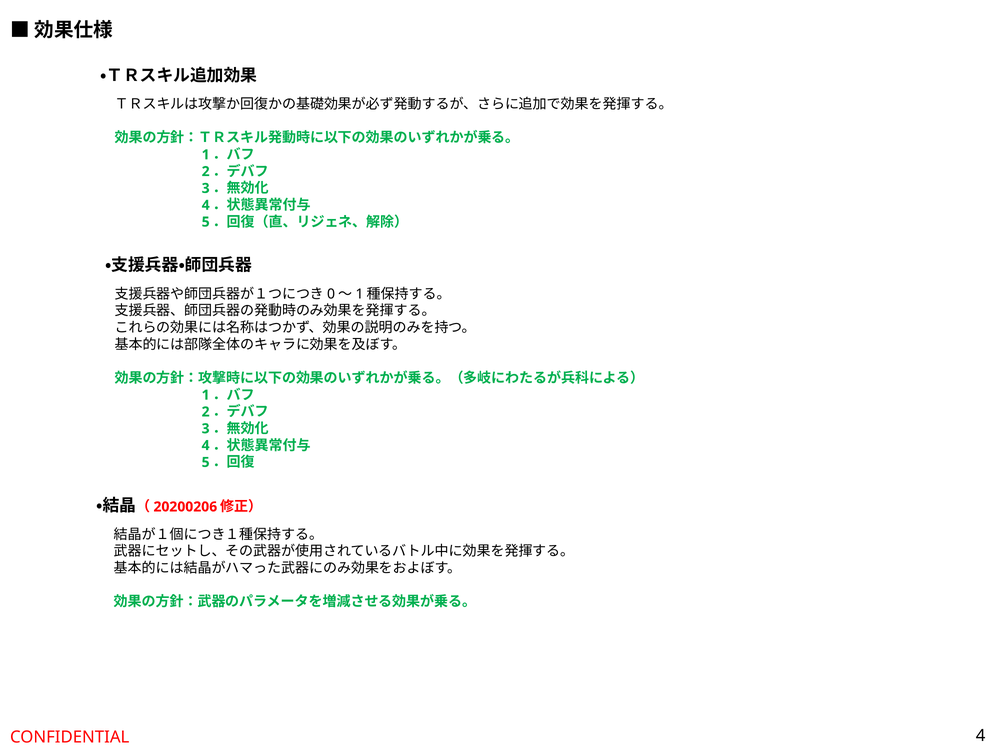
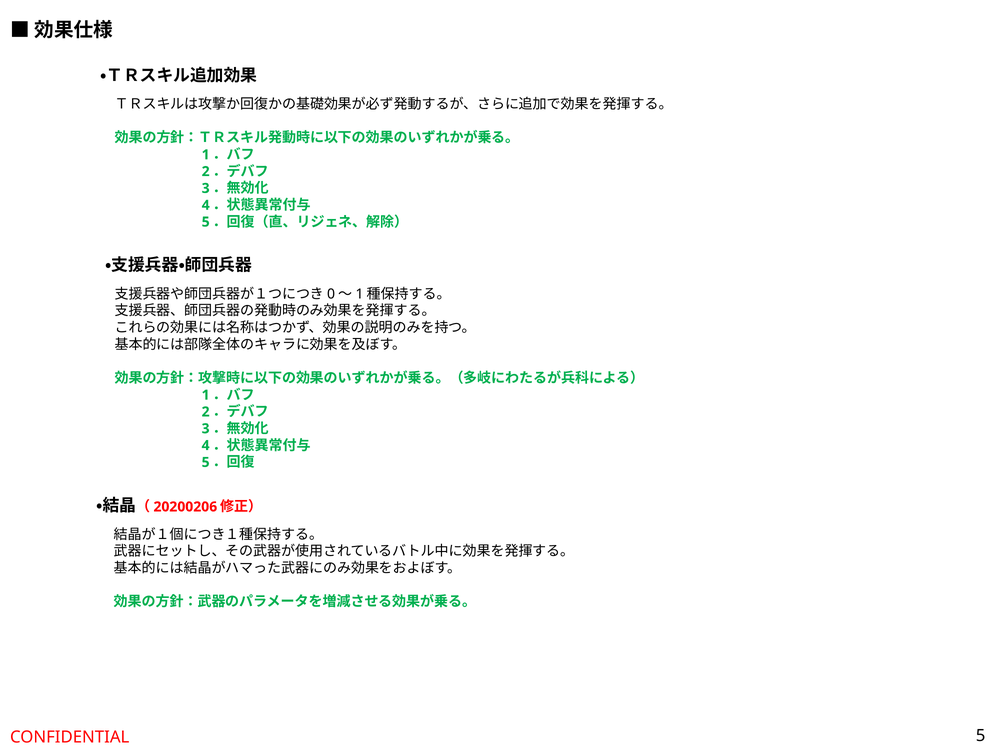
CONFIDENTIAL 4: 4 -> 5 (981, 736)
